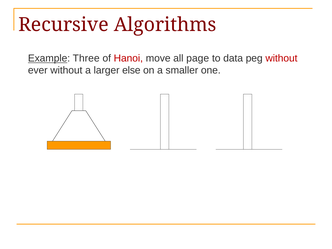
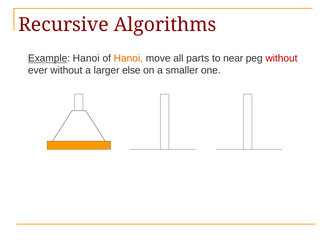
Example Three: Three -> Hanoi (86, 58)
Hanoi colour: red -> orange (128, 58)
page: page -> parts (198, 58)
data: data -> near (233, 58)
